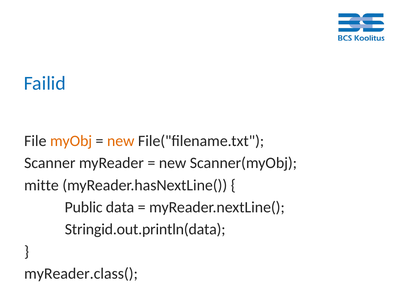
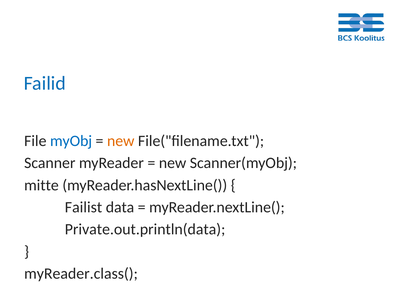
myObj colour: orange -> blue (71, 141)
Public: Public -> Failist (84, 207)
Stringid.out.println(data: Stringid.out.println(data -> Private.out.println(data (145, 230)
